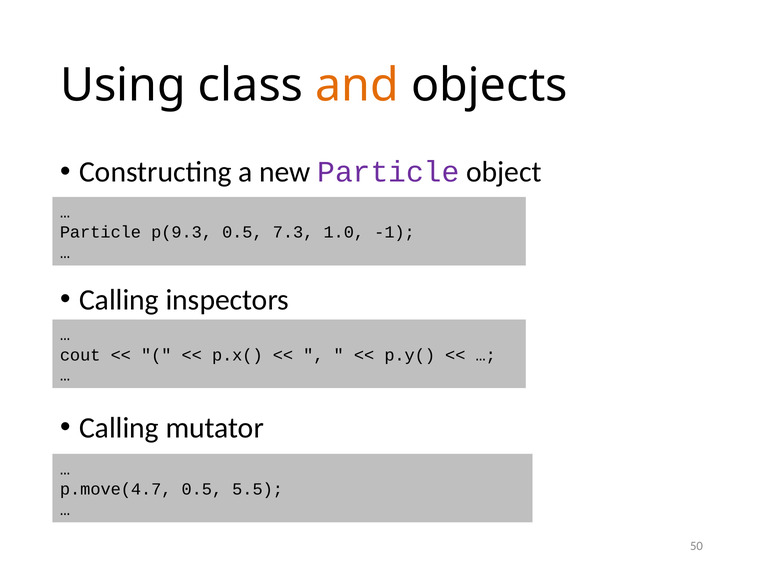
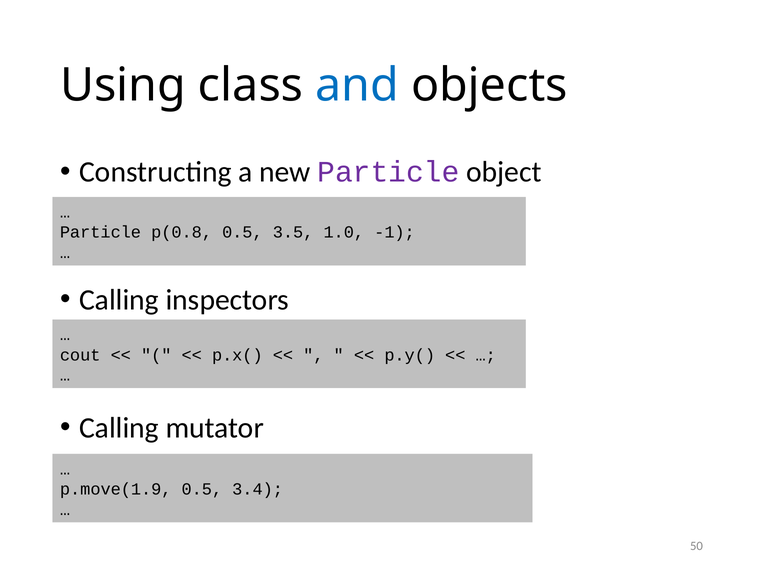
and colour: orange -> blue (357, 85)
p(9.3: p(9.3 -> p(0.8 (182, 232)
7.3: 7.3 -> 3.5 (293, 232)
p.move(4.7: p.move(4.7 -> p.move(1.9 (116, 489)
5.5: 5.5 -> 3.4 (258, 489)
